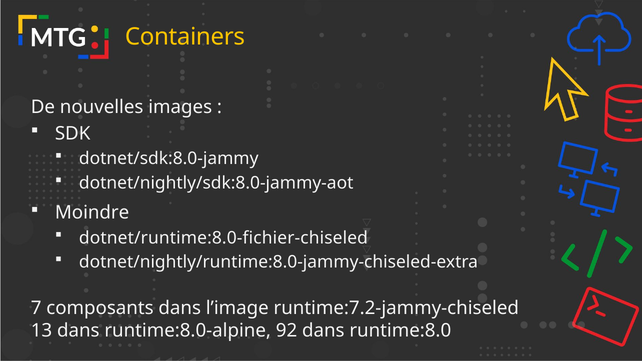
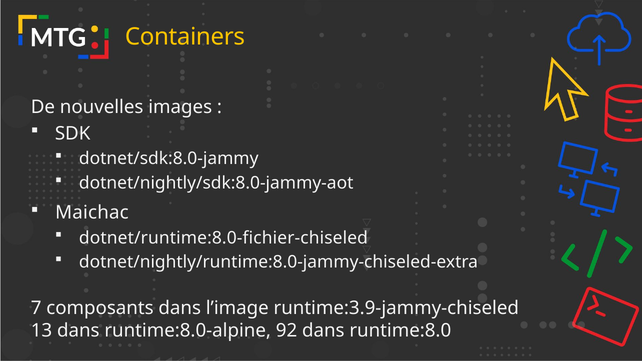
Moindre: Moindre -> Maichac (92, 213)
runtime:7.2-jammy-chiseled: runtime:7.2-jammy-chiseled -> runtime:3.9-jammy-chiseled (396, 308)
